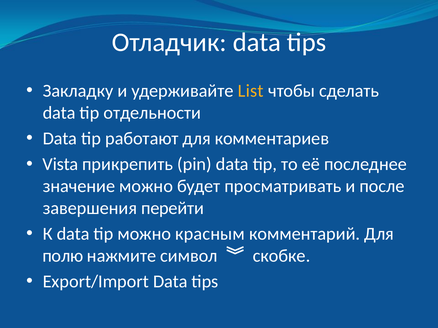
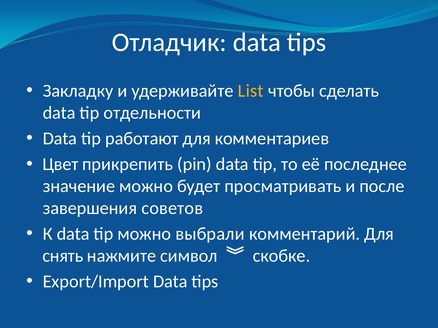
Vista: Vista -> Цвет (60, 165)
перейти: перейти -> советов (172, 208)
красным: красным -> выбрали (210, 234)
полю: полю -> снять (63, 256)
